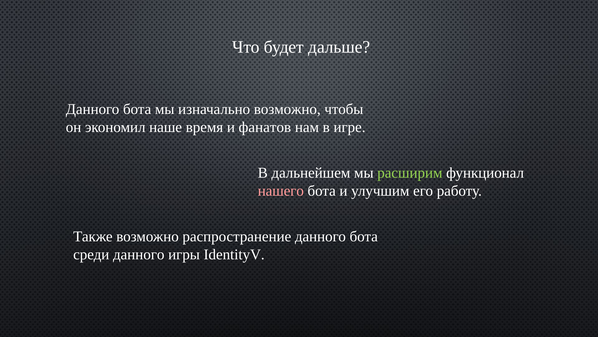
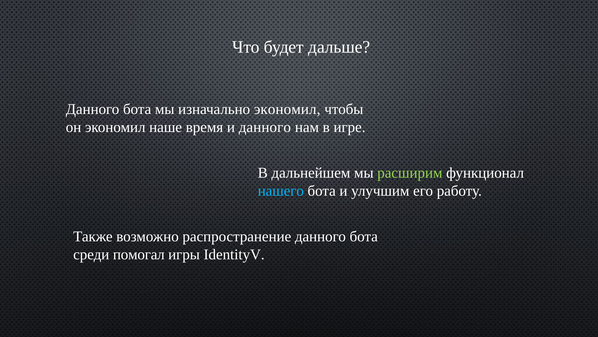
изначально возможно: возможно -> экономил (287, 109)
и фанатов: фанатов -> данного (265, 127)
нашего colour: pink -> light blue (281, 190)
среди данного: данного -> помогал (139, 254)
